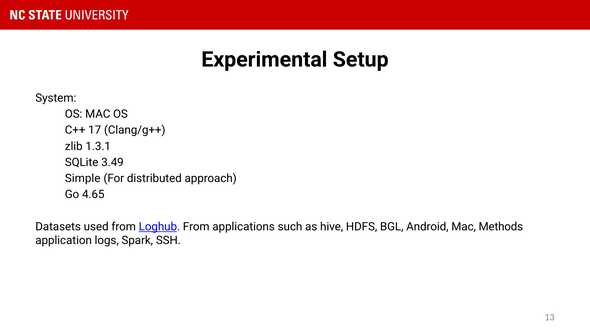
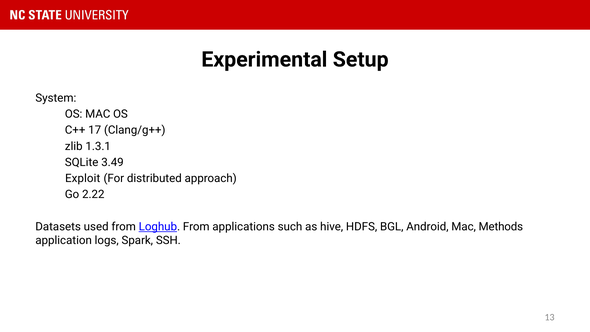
Simple: Simple -> Exploit (83, 178)
4.65: 4.65 -> 2.22 (93, 194)
